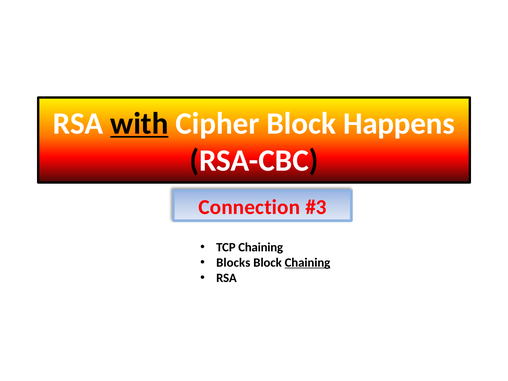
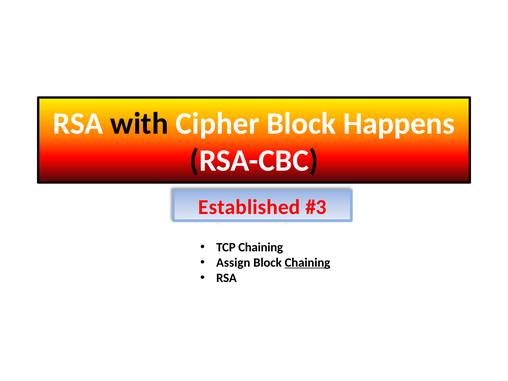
with underline: present -> none (139, 123)
Connection: Connection -> Established (249, 207)
Blocks: Blocks -> Assign (233, 263)
